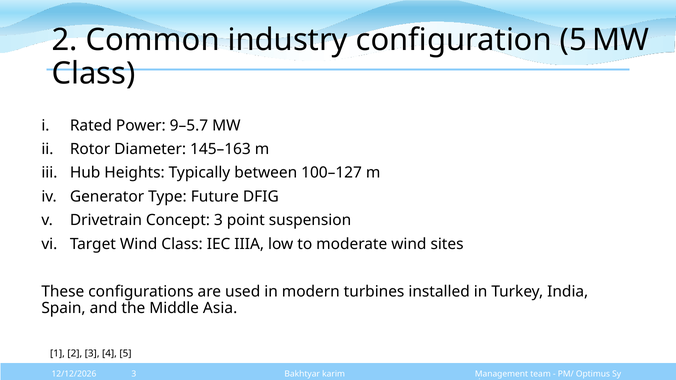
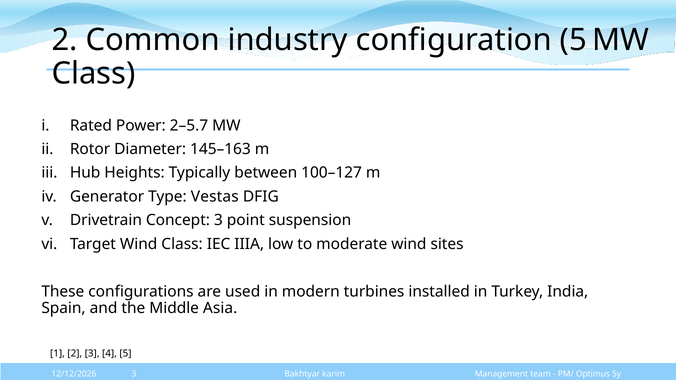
9–5.7: 9–5.7 -> 2–5.7 (189, 125)
Future: Future -> Vestas (215, 197)
